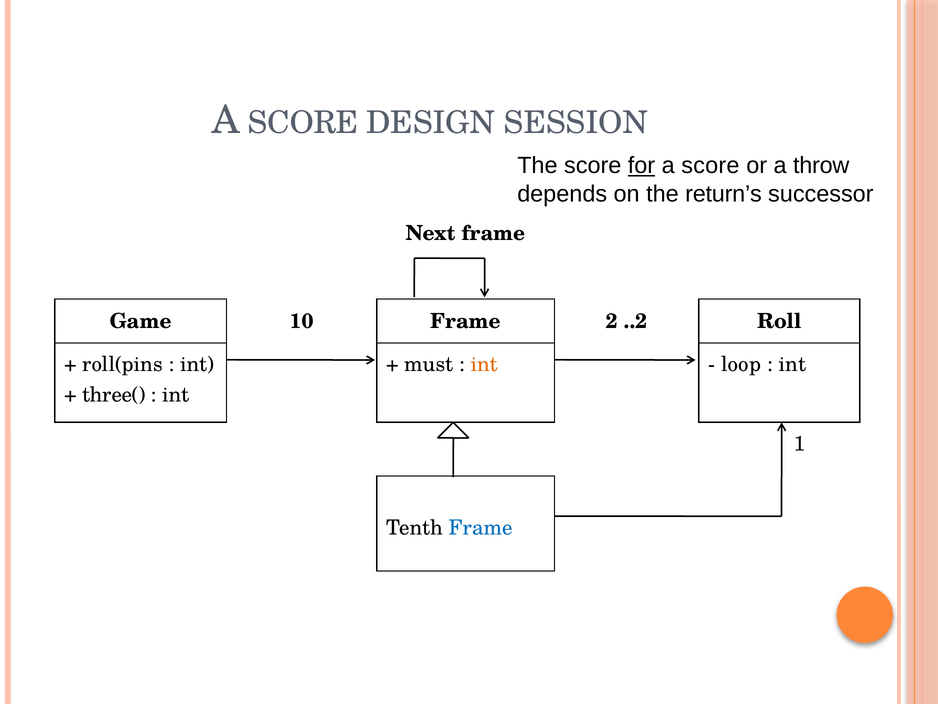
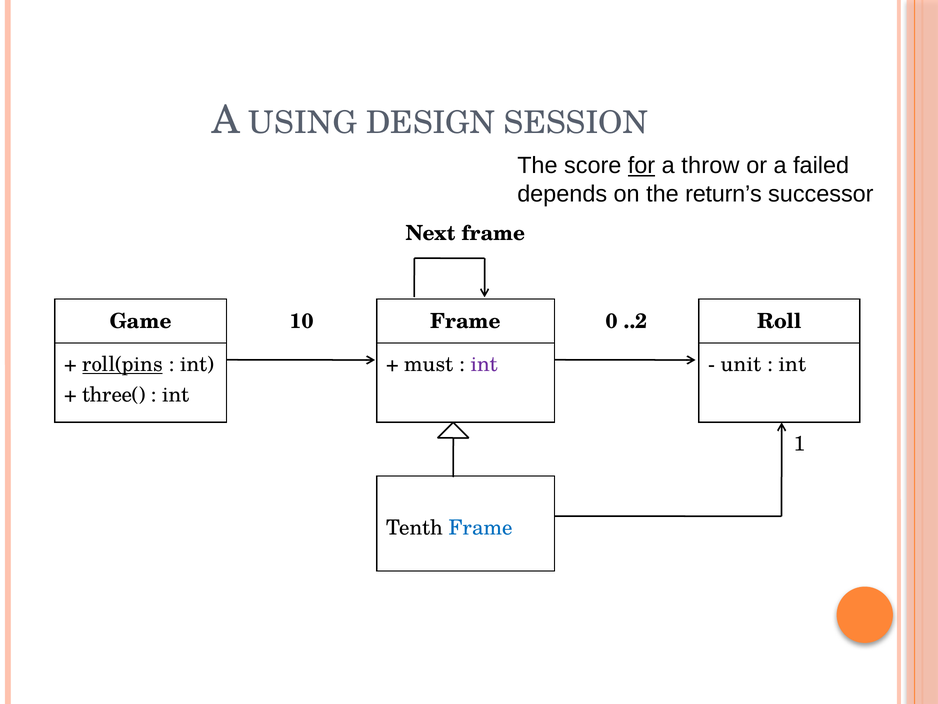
SCORE: SCORE -> USING (303, 123)
score: score -> throw (710, 166)
throw: throw -> failed (821, 166)
2: 2 -> 0 (612, 321)
roll(pins underline: none -> present (123, 364)
int colour: orange -> purple (484, 364)
loop: loop -> unit (741, 364)
